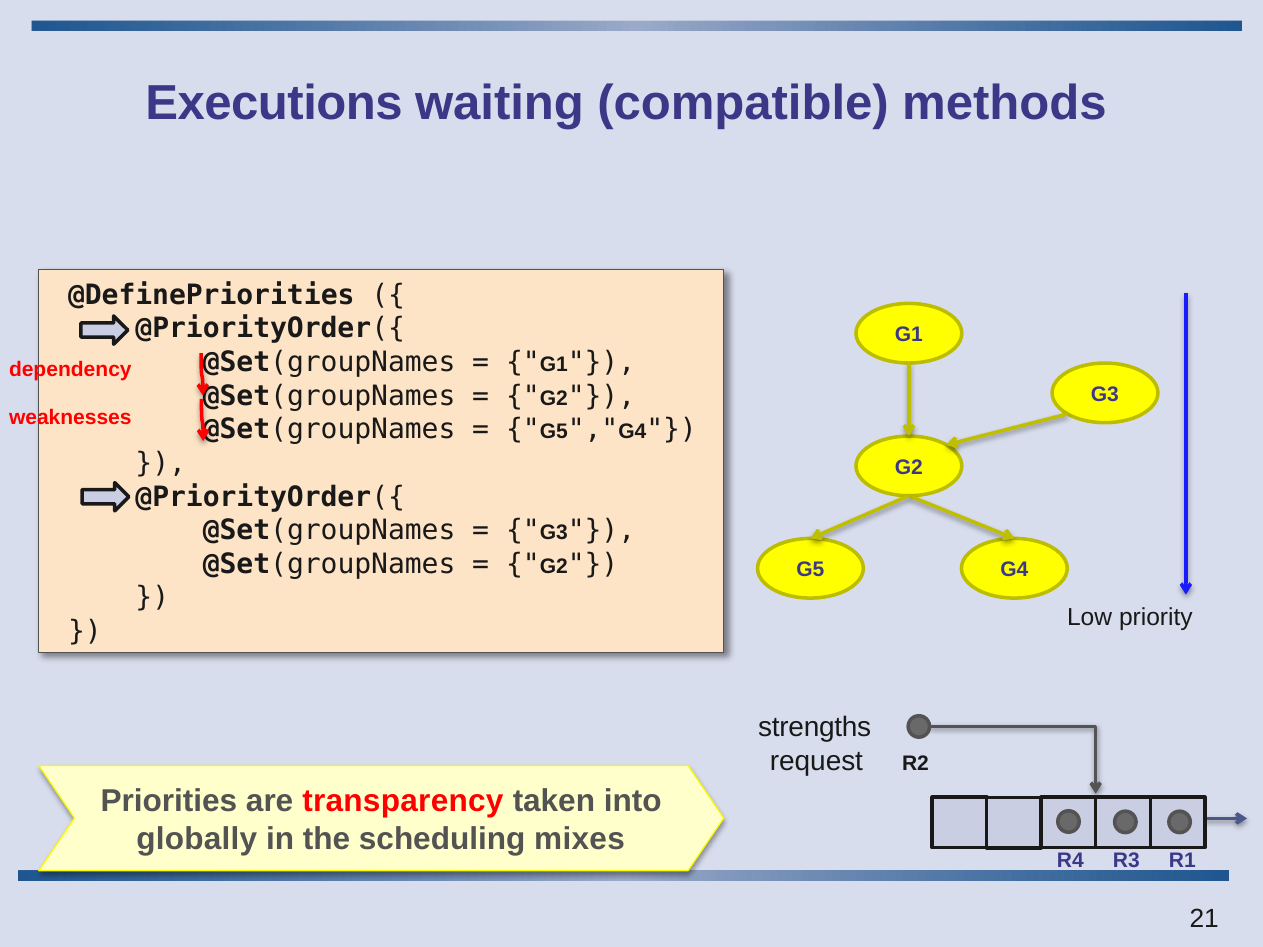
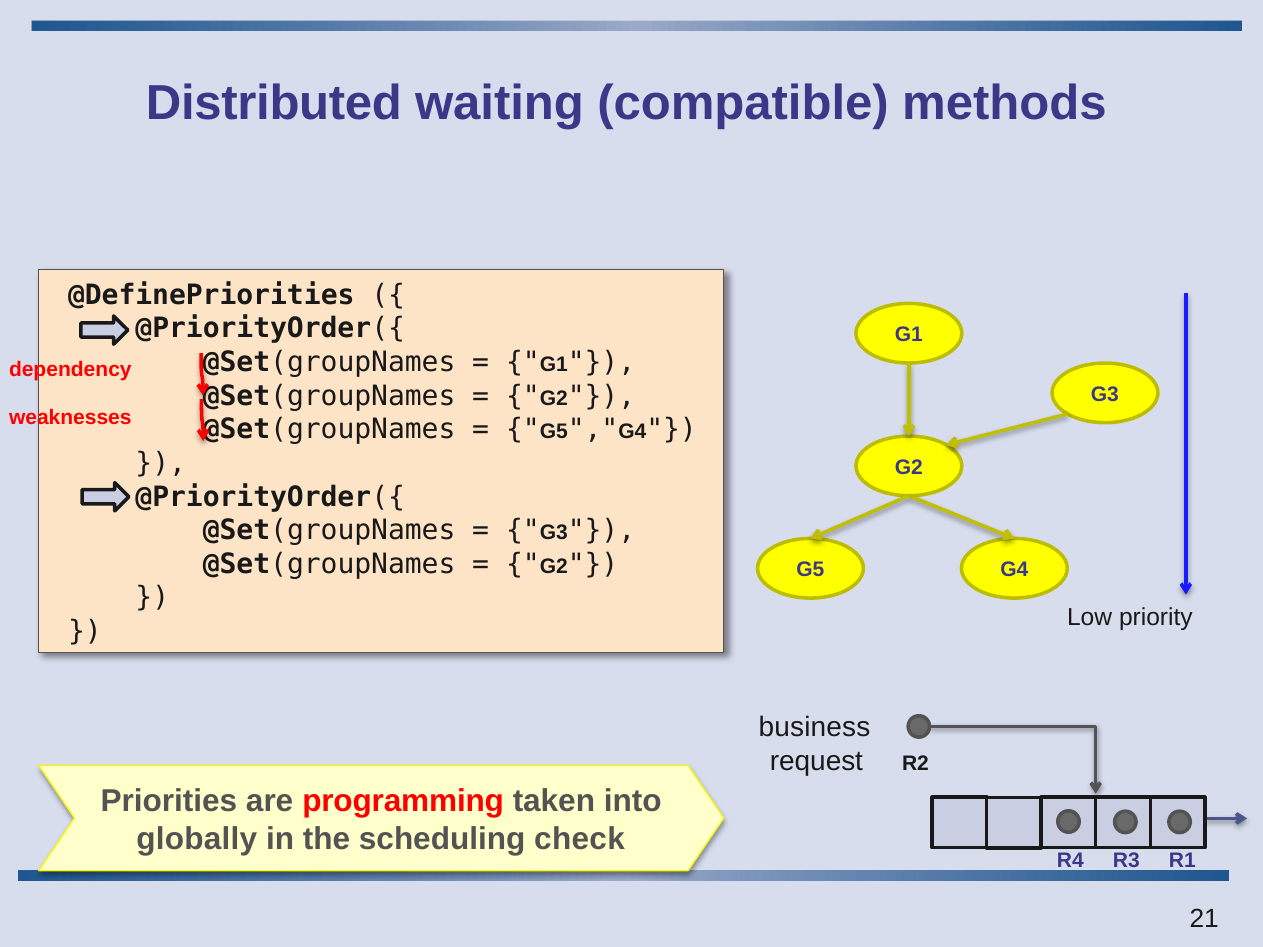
Executions: Executions -> Distributed (274, 103)
strengths: strengths -> business (815, 728)
transparency: transparency -> programming (403, 802)
mixes: mixes -> check (580, 839)
